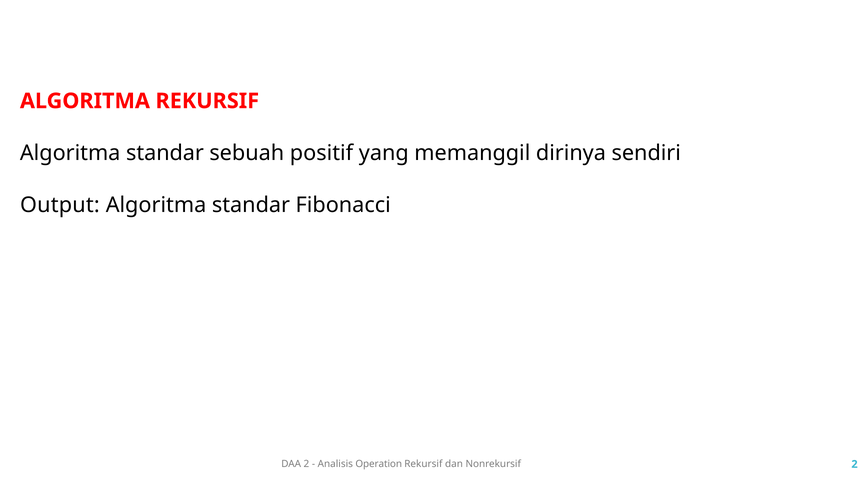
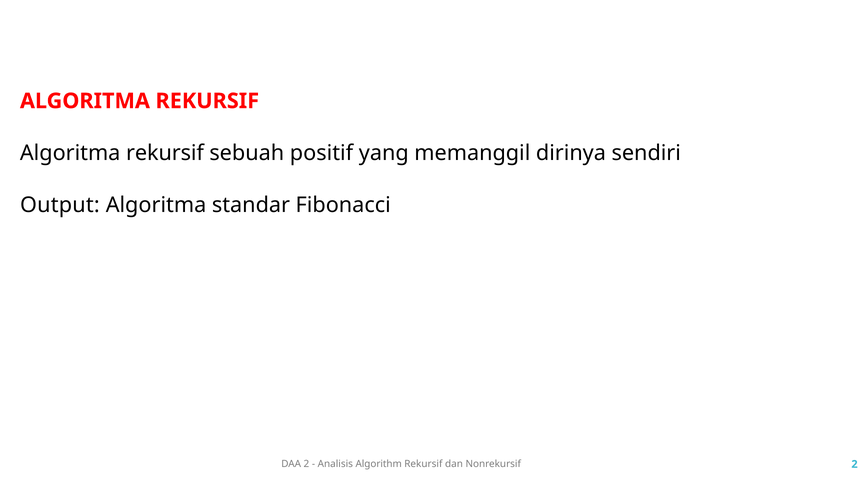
standar: standar -> rekursif (165, 153)
Operation: Operation -> Algorithm (379, 464)
